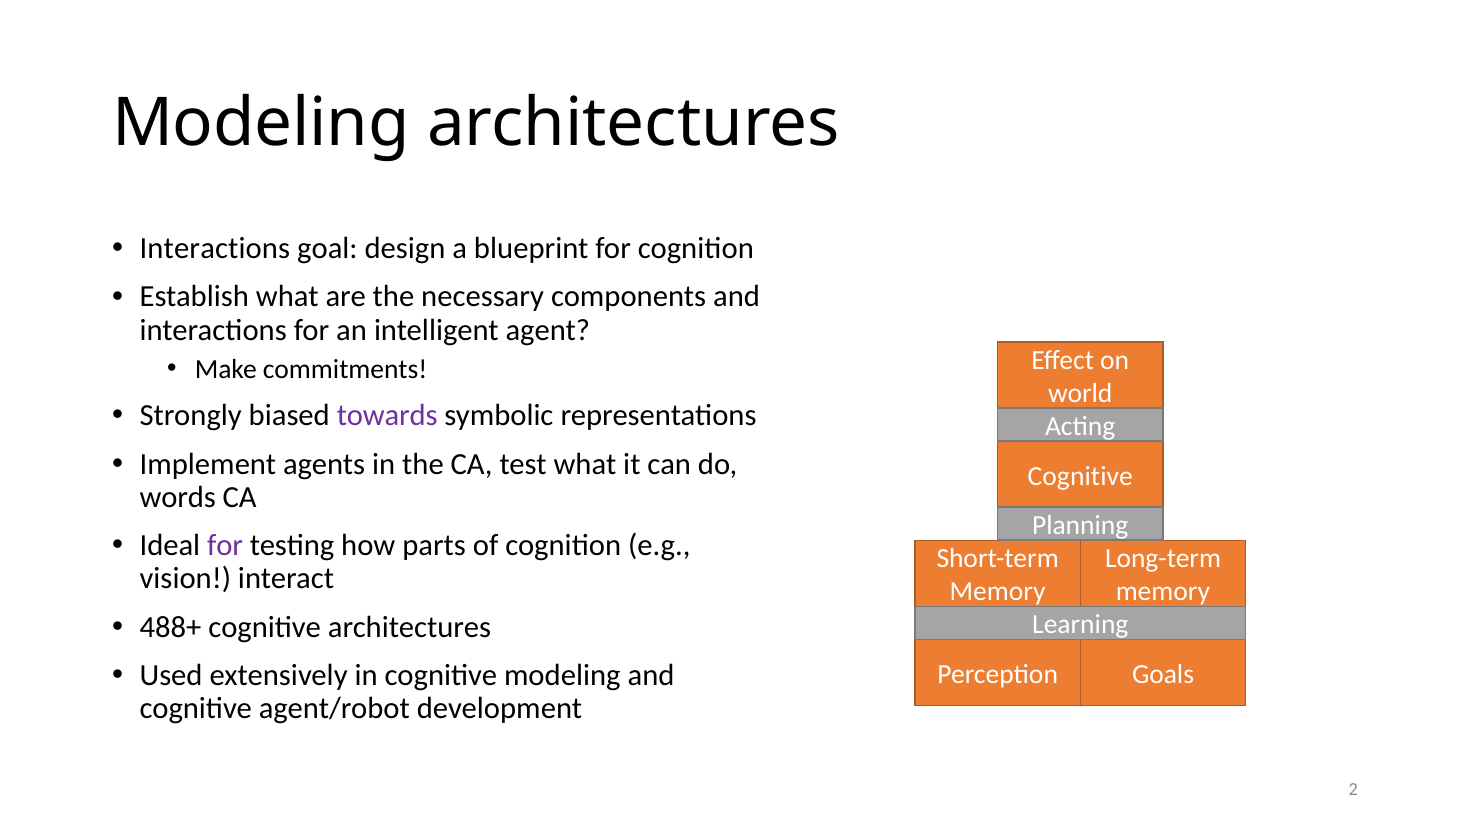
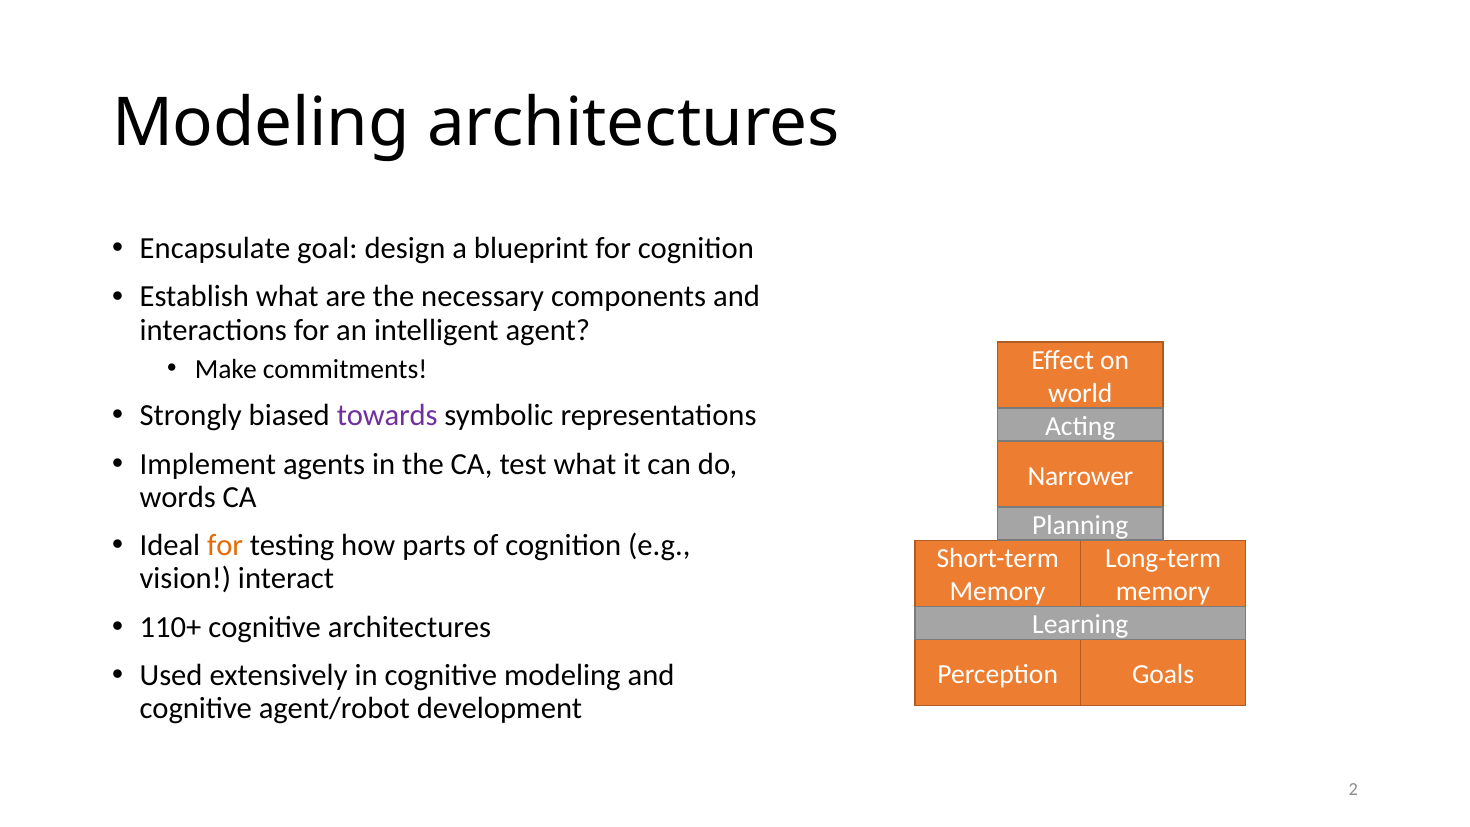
Interactions: Interactions -> Encapsulate (215, 248)
Cognitive: Cognitive -> Narrower (1080, 476)
for colour: purple -> orange (225, 546)
488+: 488+ -> 110+ (171, 627)
